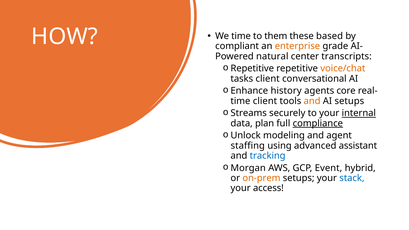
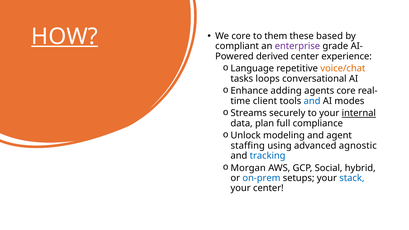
HOW underline: none -> present (65, 36)
We time: time -> core (241, 36)
enterprise colour: orange -> purple (297, 46)
natural: natural -> derived (272, 56)
transcripts: transcripts -> experience (347, 56)
Repetitive: Repetitive -> Language (252, 69)
tasks client: client -> loops (268, 79)
history: history -> adding (286, 91)
and colour: orange -> blue (312, 101)
AI setups: setups -> modes (349, 101)
compliance underline: present -> none (318, 123)
assistant: assistant -> agnostic (358, 146)
Event: Event -> Social (329, 168)
on-prem colour: orange -> blue (261, 178)
your access: access -> center (268, 188)
